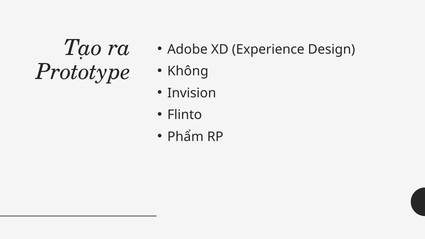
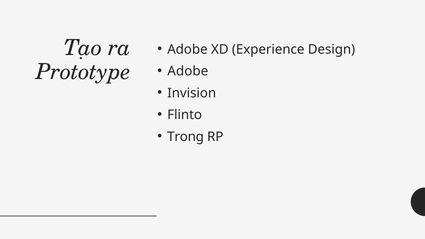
Không: Không -> Adobe (188, 71)
Phẩm: Phẩm -> Trong (186, 137)
